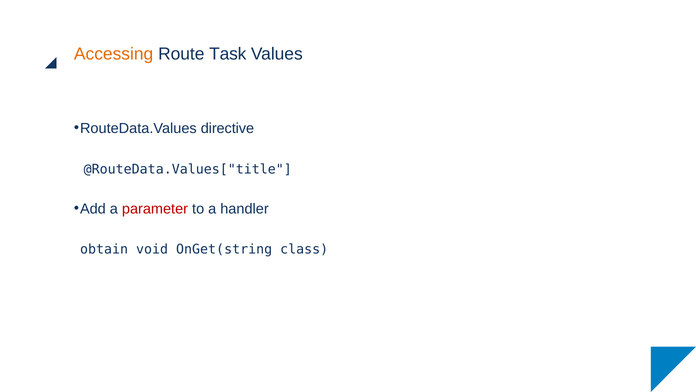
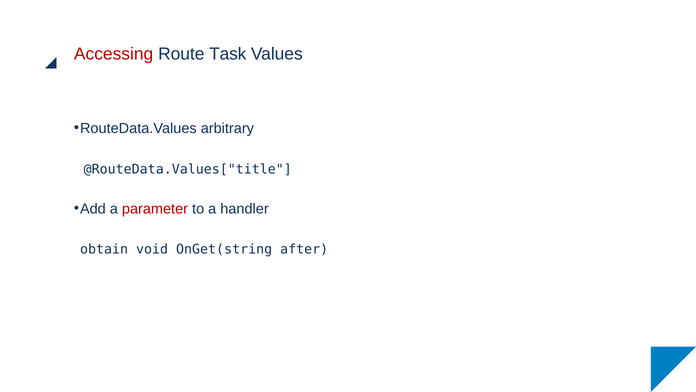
Accessing colour: orange -> red (114, 54)
directive: directive -> arbitrary (227, 128)
class: class -> after (304, 249)
